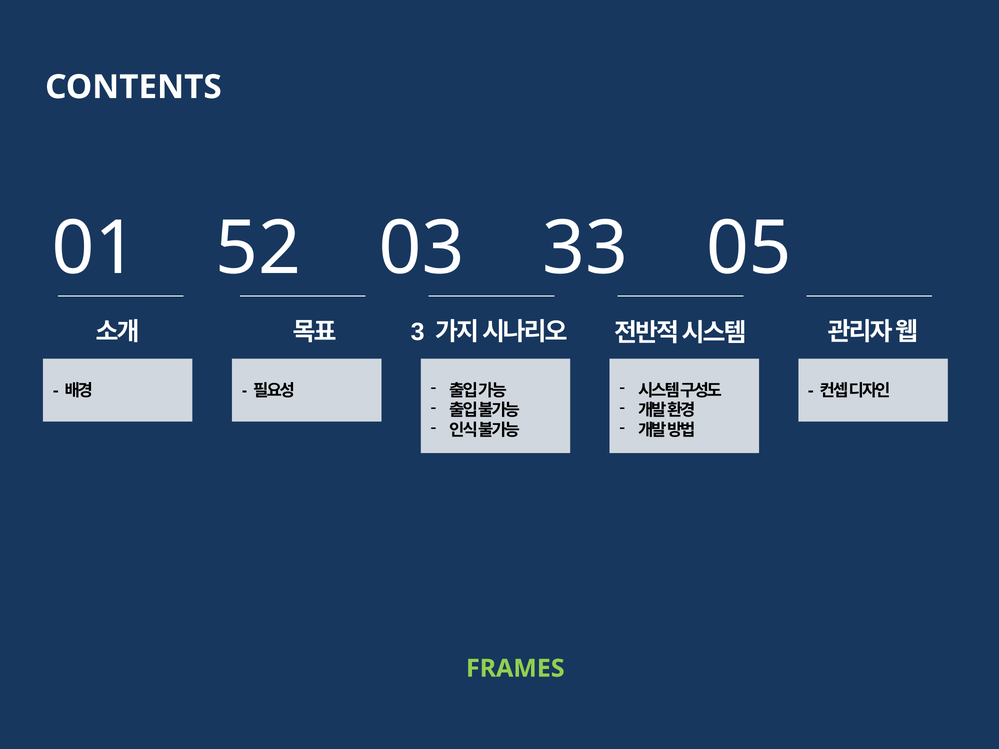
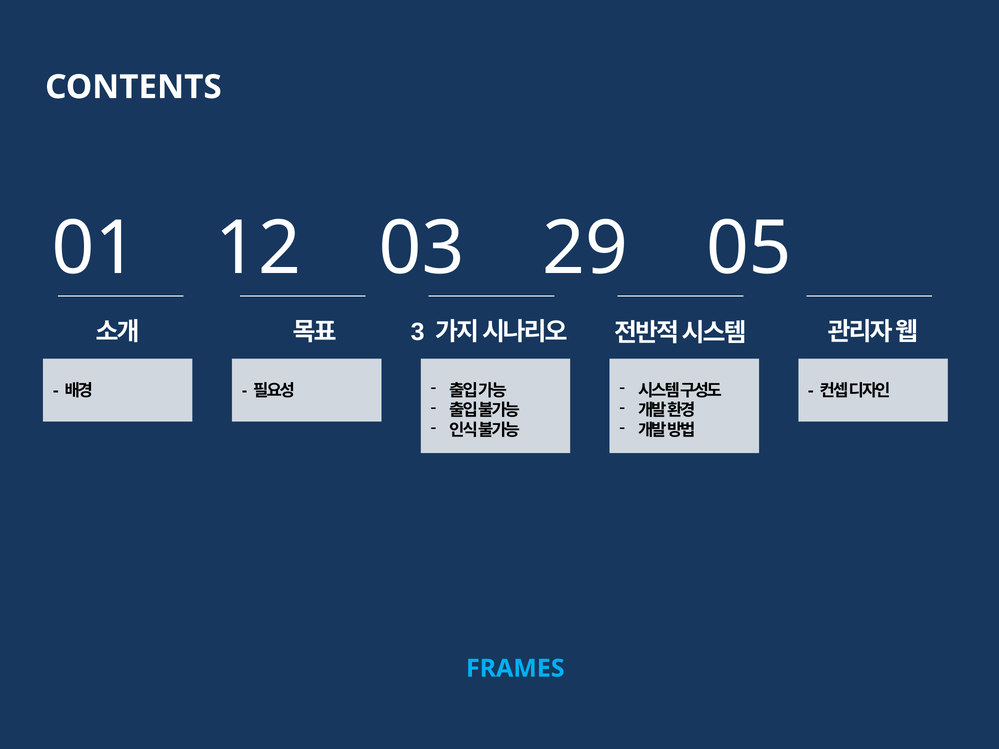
52: 52 -> 12 (258, 249)
33: 33 -> 29 (585, 249)
FRAMES colour: light green -> light blue (515, 669)
